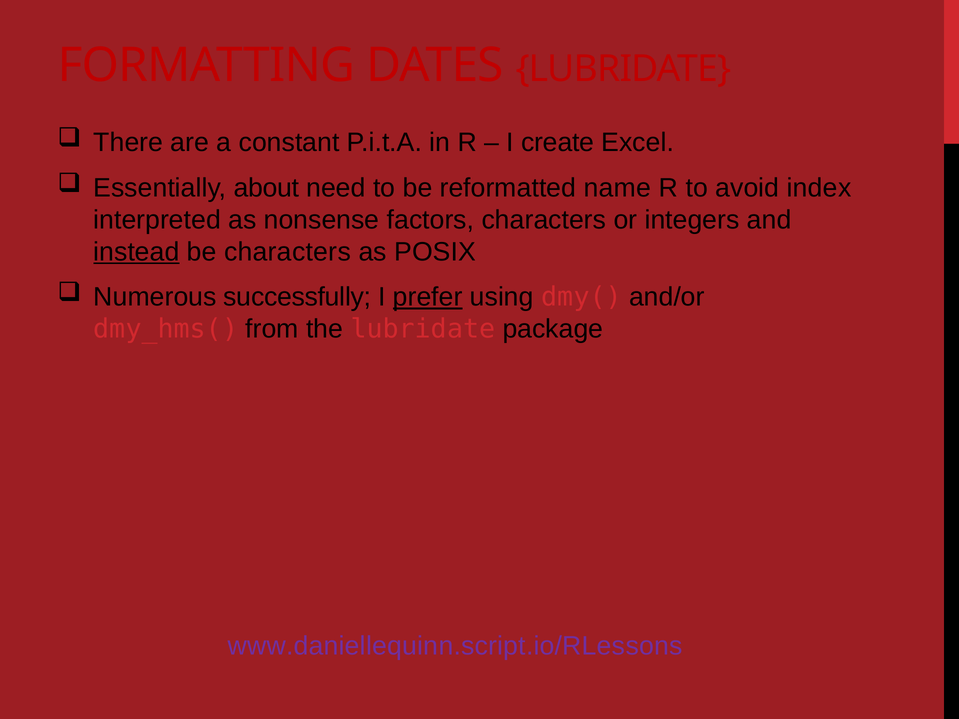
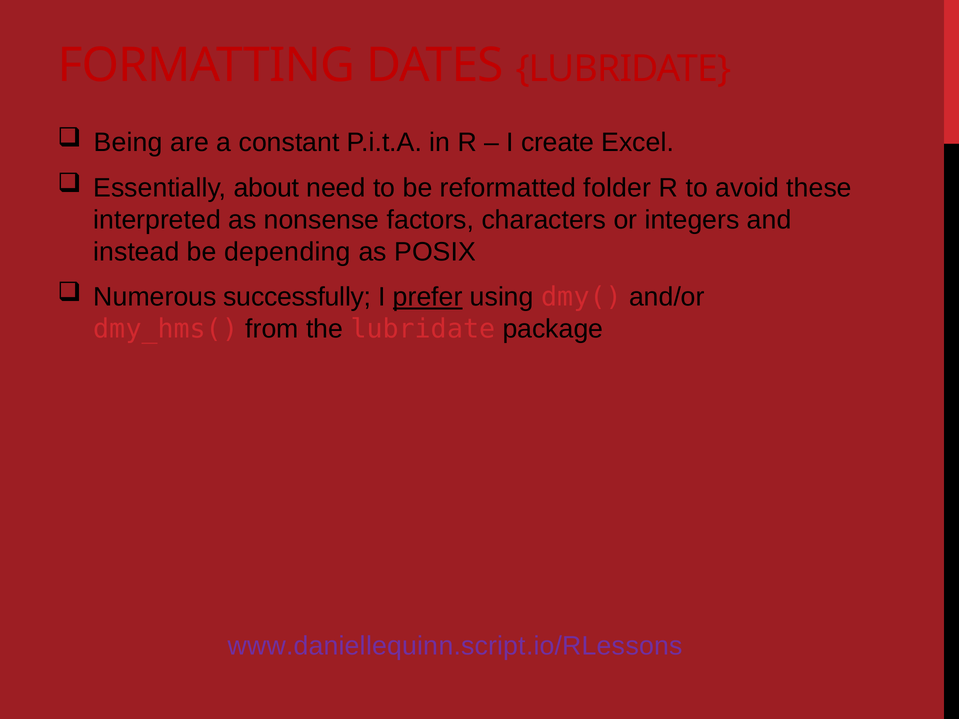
There: There -> Being (128, 143)
name: name -> folder (617, 188)
index: index -> these (819, 188)
instead underline: present -> none (136, 252)
be characters: characters -> depending (287, 252)
